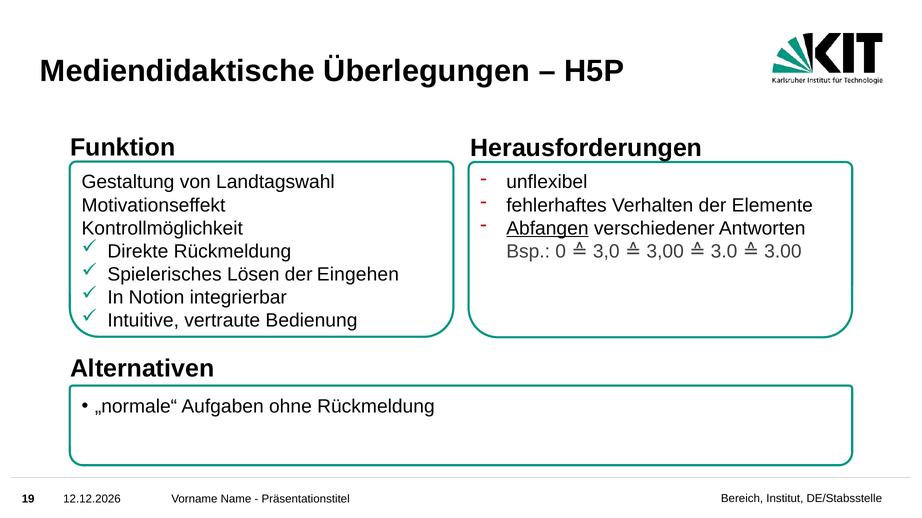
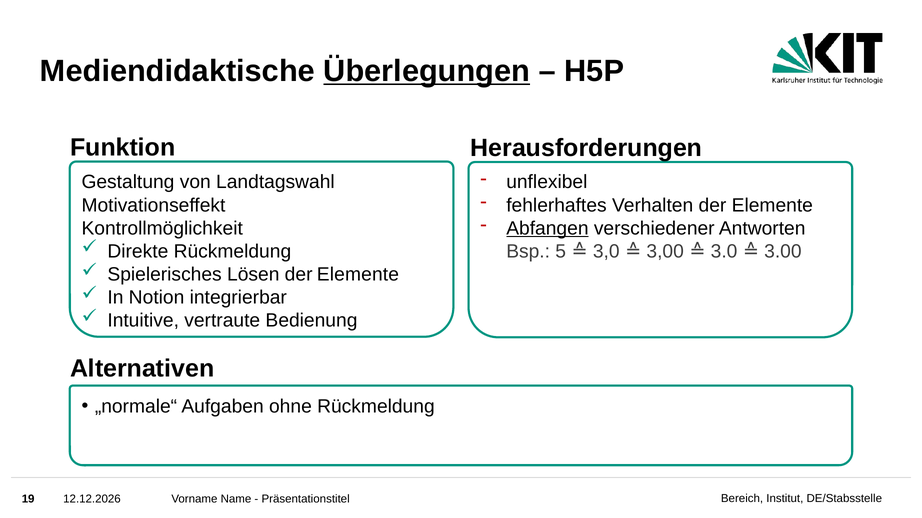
Überlegungen underline: none -> present (427, 71)
0: 0 -> 5 (561, 252)
Lösen der Eingehen: Eingehen -> Elemente (358, 275)
